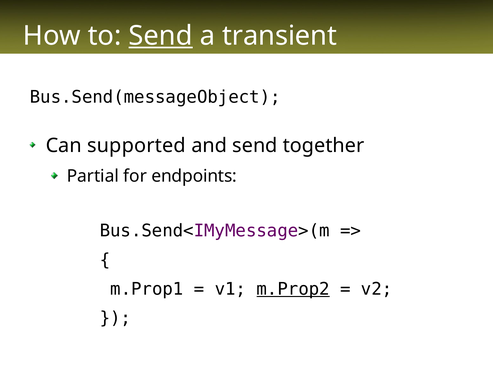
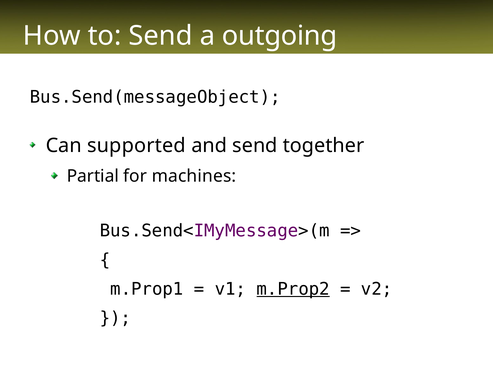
Send underline: present -> none (161, 36)
transient: transient -> outgoing (280, 36)
endpoints: endpoints -> machines (194, 176)
